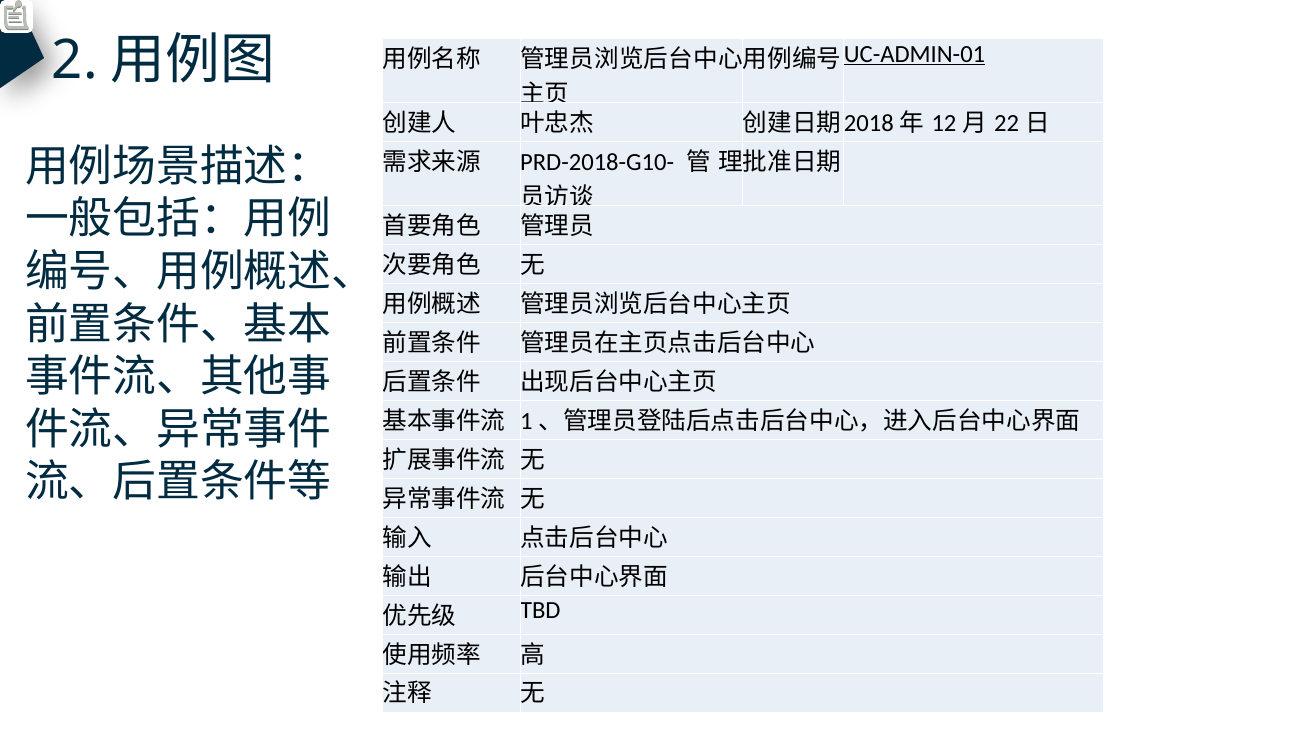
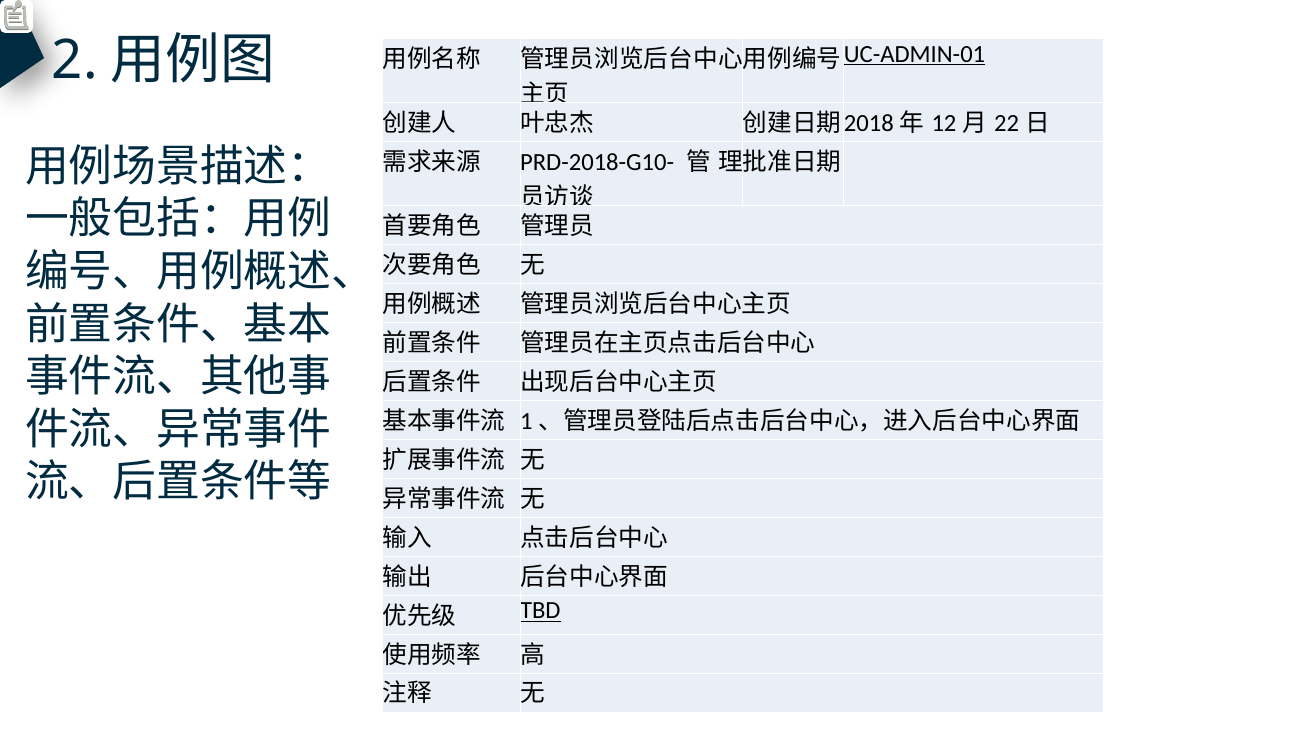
TBD underline: none -> present (540, 610)
